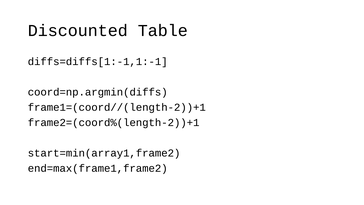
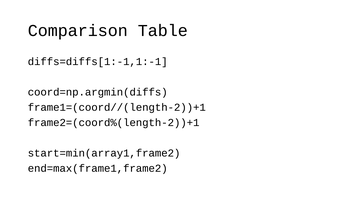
Discounted: Discounted -> Comparison (78, 31)
